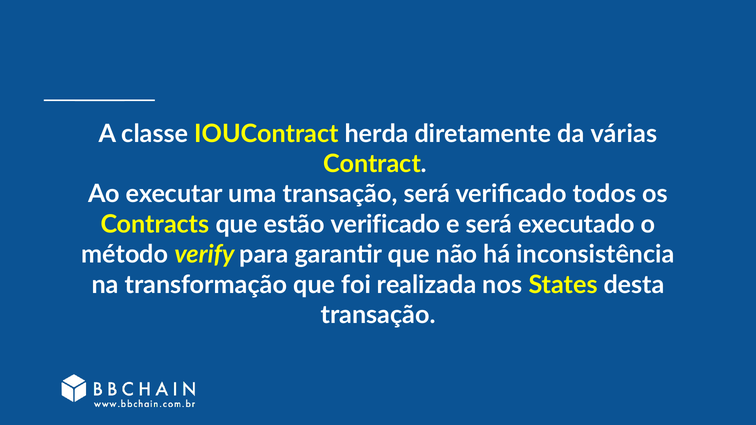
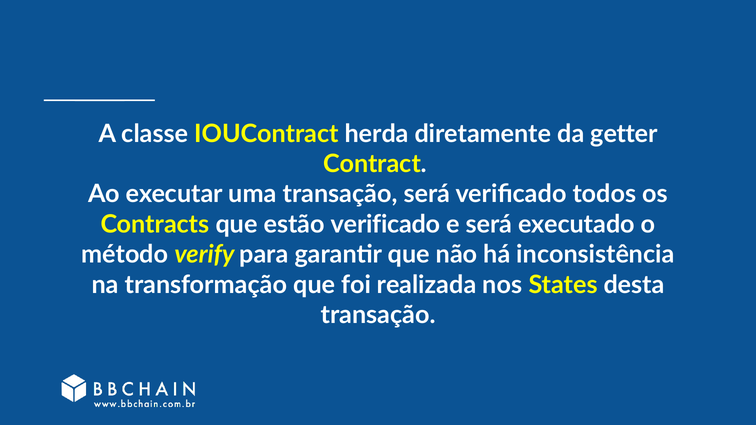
várias: várias -> getter (624, 134)
